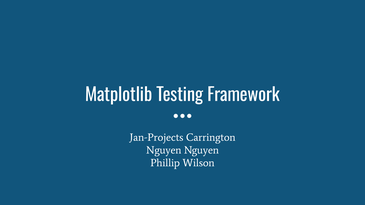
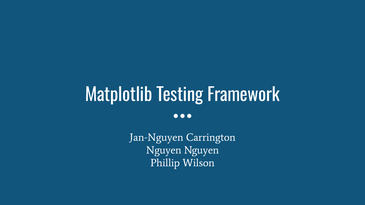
Jan-Projects: Jan-Projects -> Jan-Nguyen (156, 138)
